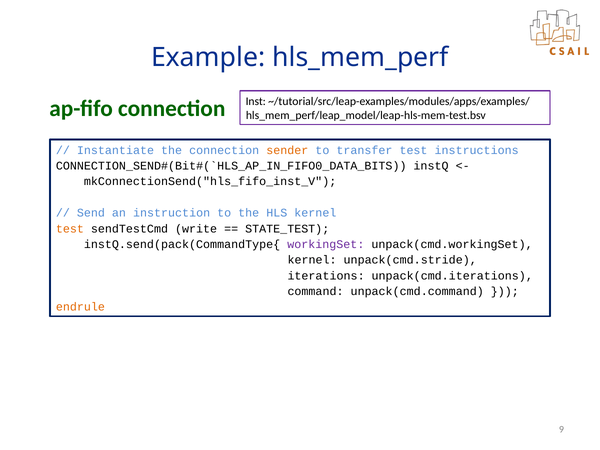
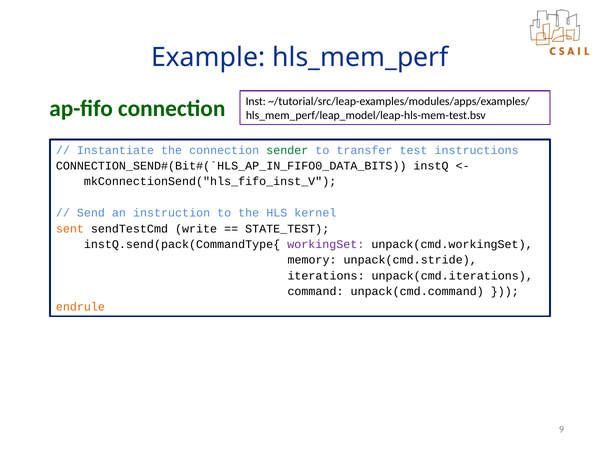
sender colour: orange -> green (287, 150)
test: test -> sent (70, 229)
kernel: kernel -> memory (312, 260)
